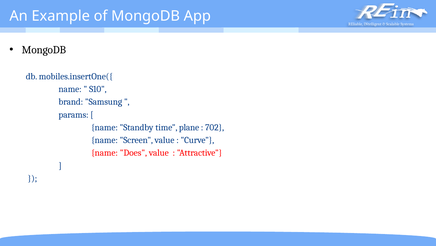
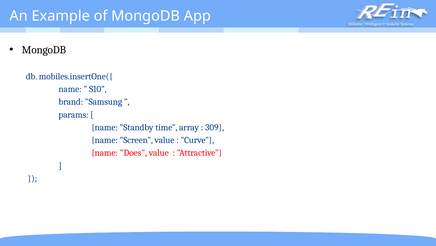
plane: plane -> array (189, 127)
702: 702 -> 309 (215, 127)
